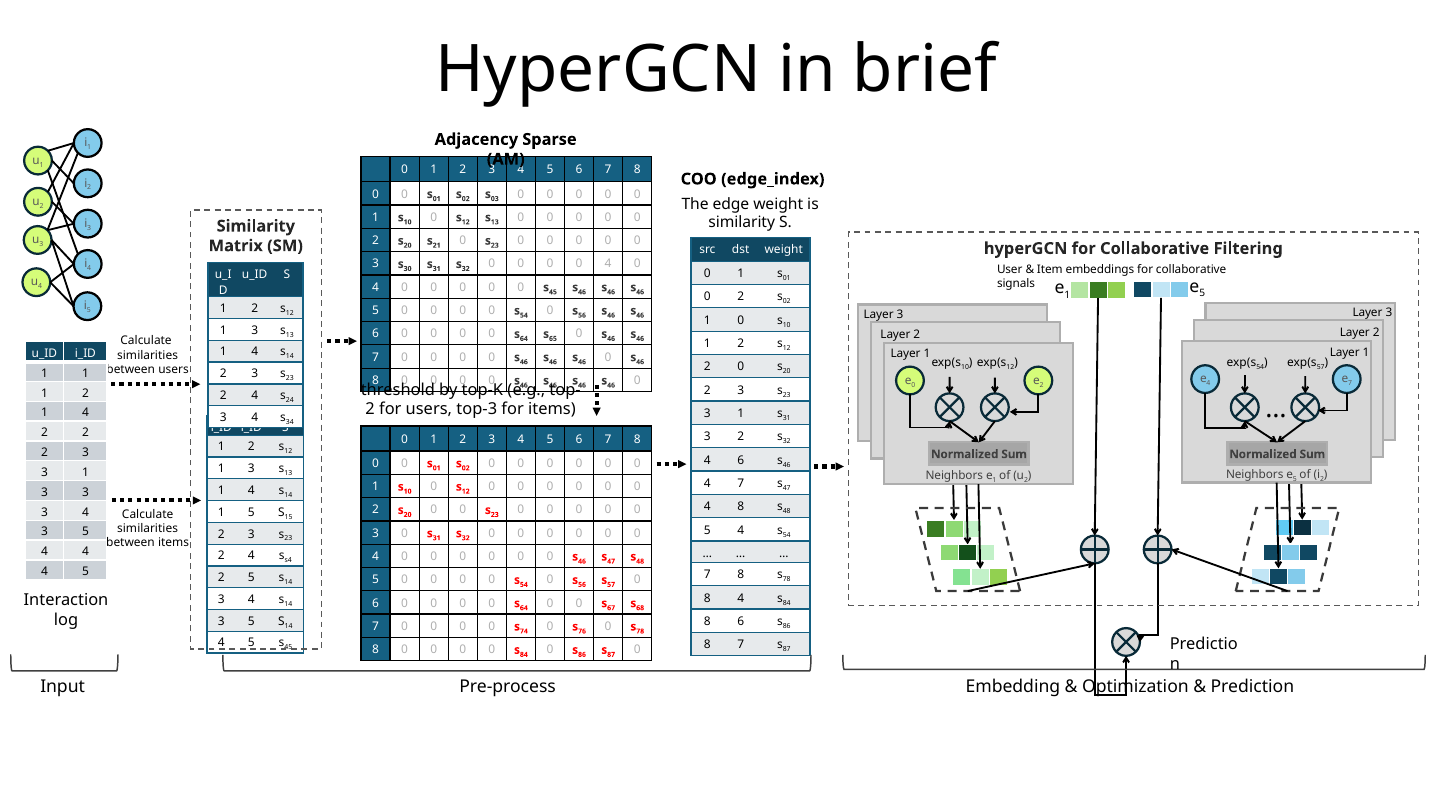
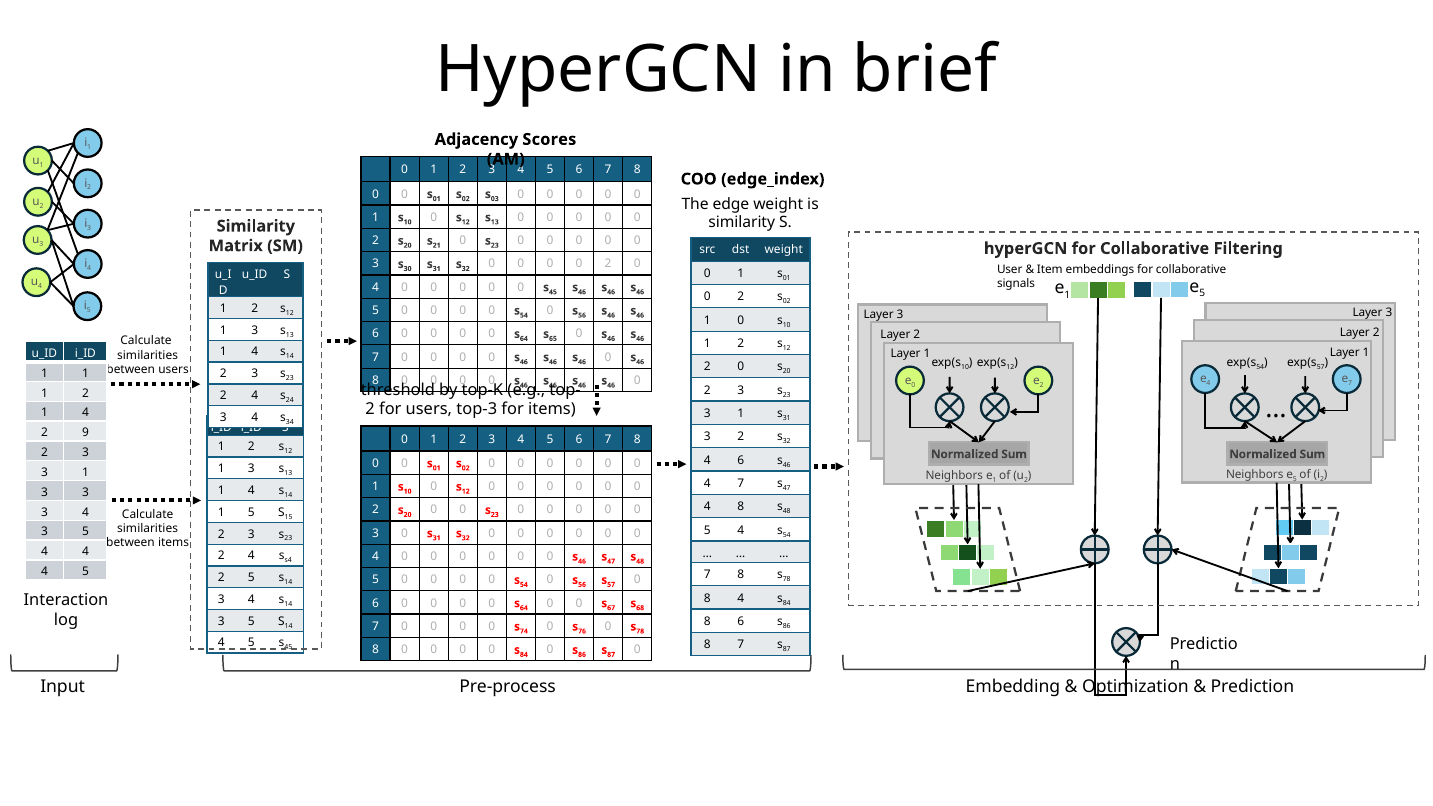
Sparse: Sparse -> Scores (549, 139)
4: 4 -> 2 (608, 264)
2: 2 -> 9 (85, 433)
